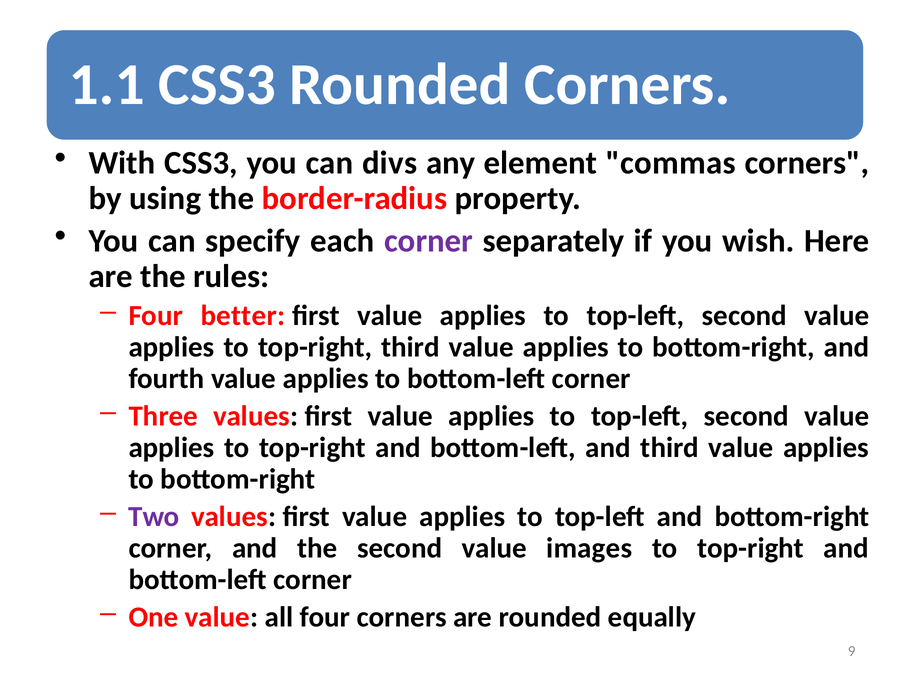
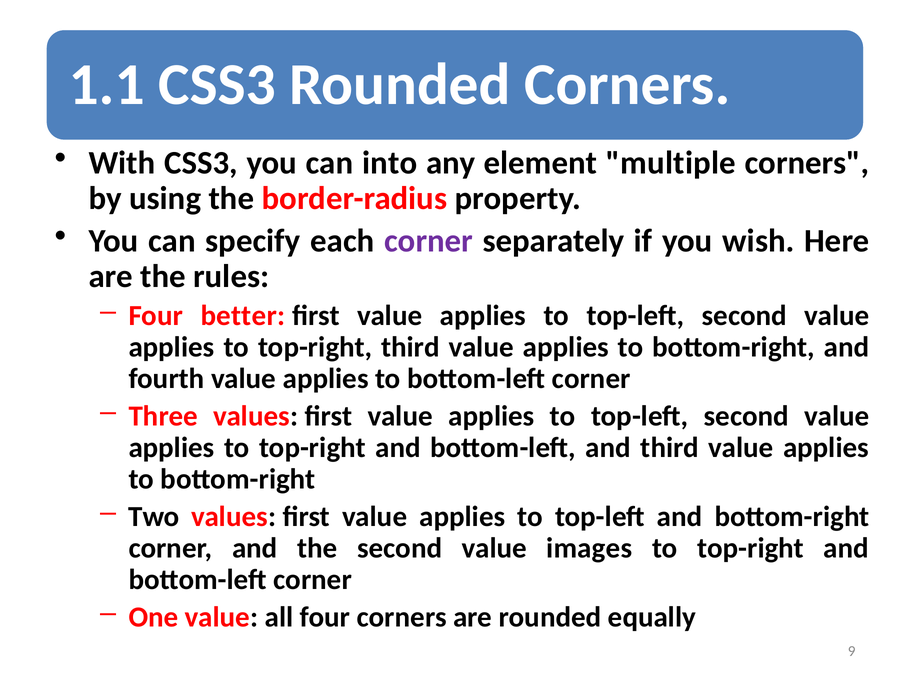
divs: divs -> into (390, 163)
commas: commas -> multiple (671, 163)
Two colour: purple -> black (154, 517)
